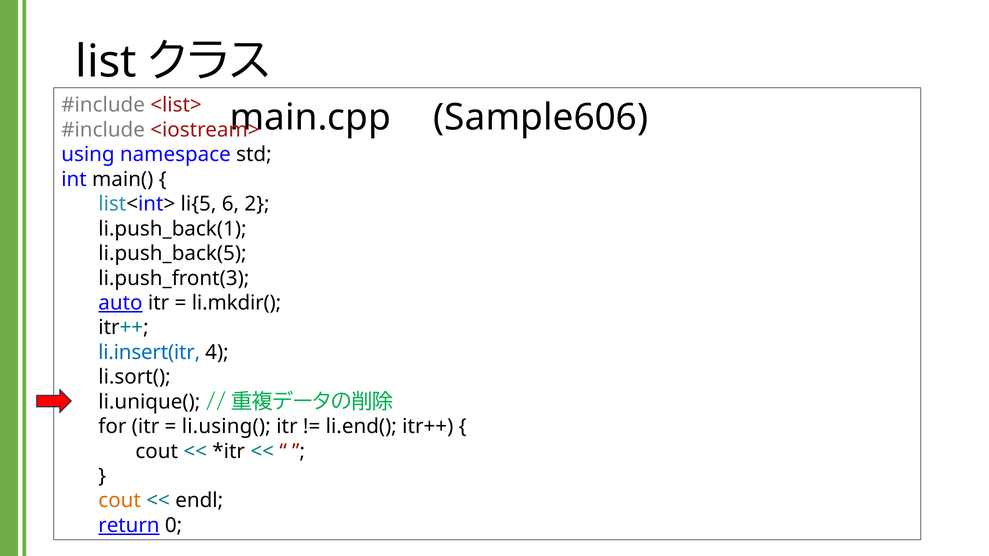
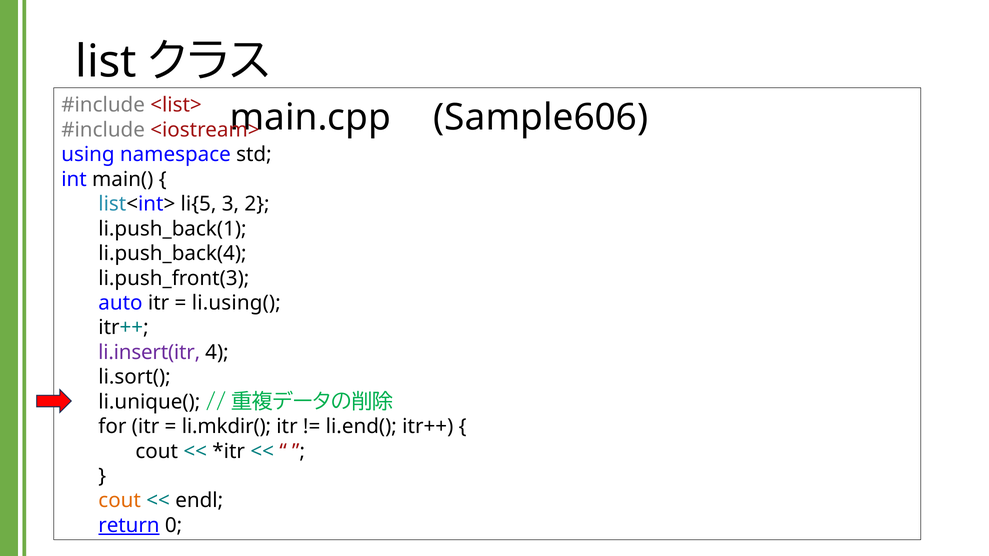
6: 6 -> 3 (230, 204)
li.push_back(5: li.push_back(5 -> li.push_back(4 (172, 254)
auto underline: present -> none (120, 303)
li.mkdir(: li.mkdir( -> li.using( (236, 303)
li.insert(itr colour: blue -> purple (149, 353)
li.using(: li.using( -> li.mkdir( (226, 427)
